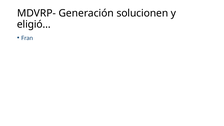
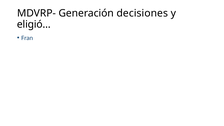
solucionen: solucionen -> decisiones (142, 13)
